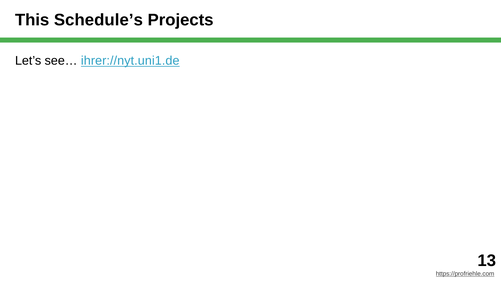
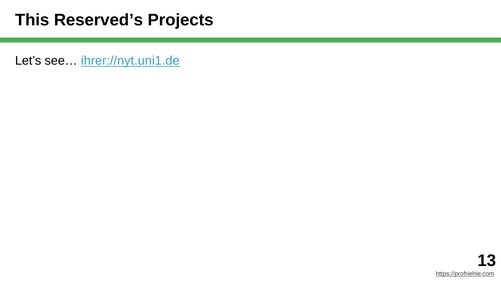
Schedule’s: Schedule’s -> Reserved’s (98, 20)
